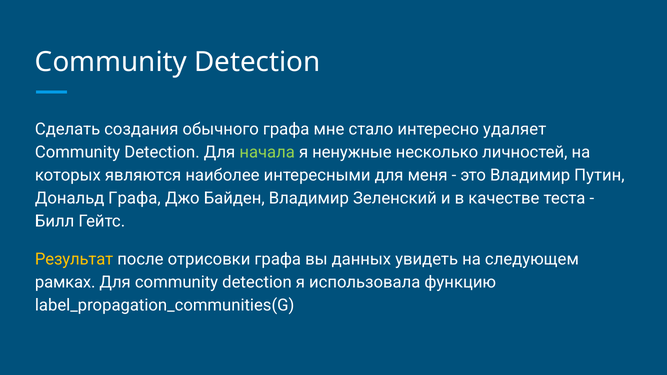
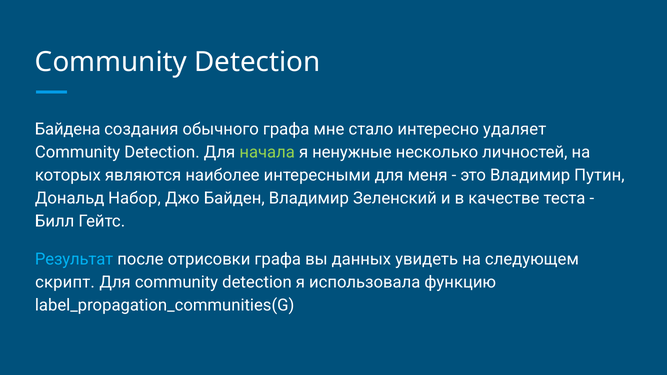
Сделать: Сделать -> Байдена (68, 129)
Дональд Графа: Графа -> Набор (134, 199)
Результат colour: yellow -> light blue (74, 259)
рамках: рамках -> скрипт (65, 282)
